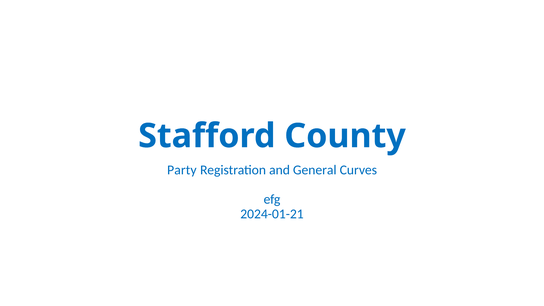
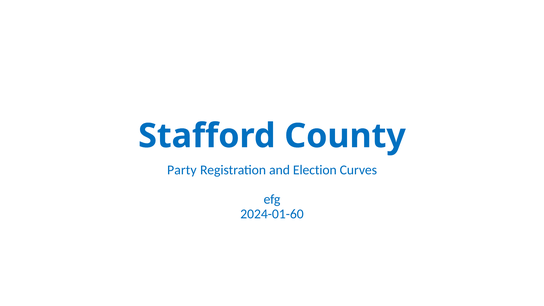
General: General -> Election (315, 170)
2024-01-21: 2024-01-21 -> 2024-01-60 (272, 214)
